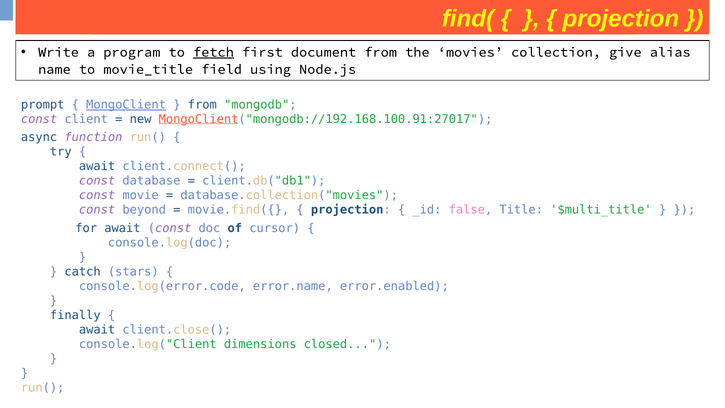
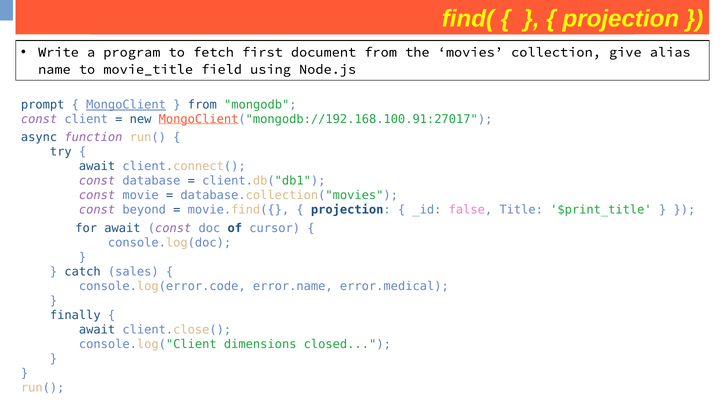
fetch underline: present -> none (213, 52)
$multi_title: $multi_title -> $print_title (601, 210)
stars: stars -> sales (133, 271)
error.enabled: error.enabled -> error.medical (394, 286)
